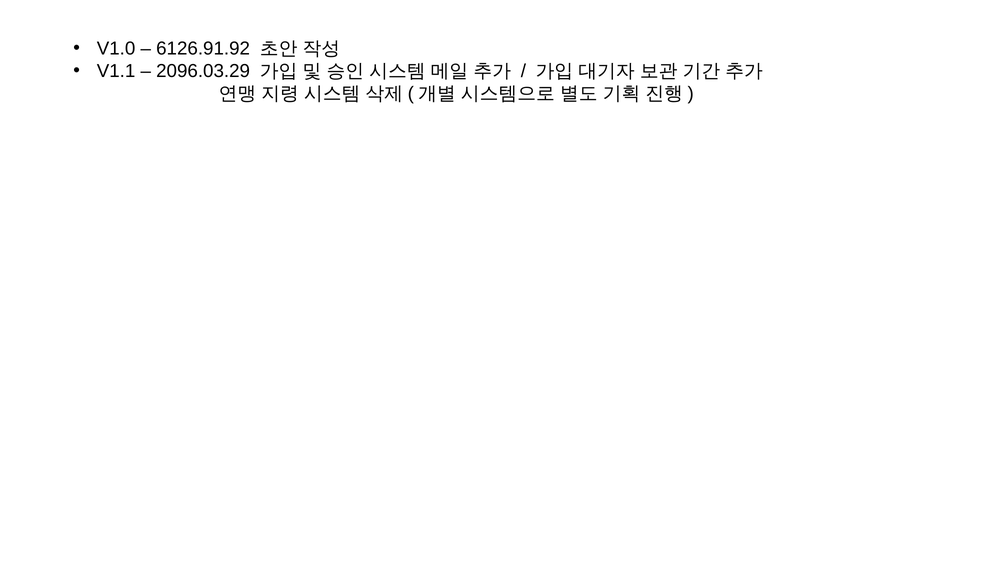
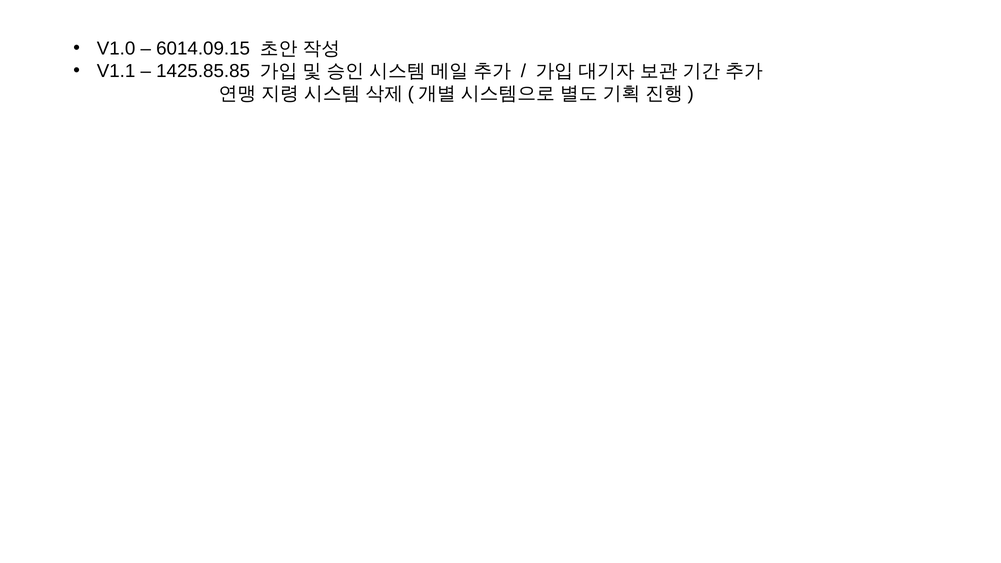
6126.91.92: 6126.91.92 -> 6014.09.15 (203, 49)
2096.03.29: 2096.03.29 -> 1425.85.85 (203, 71)
